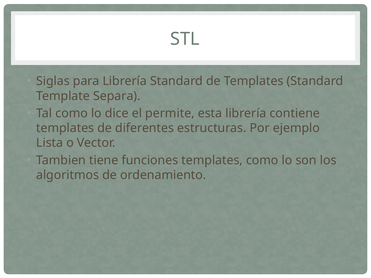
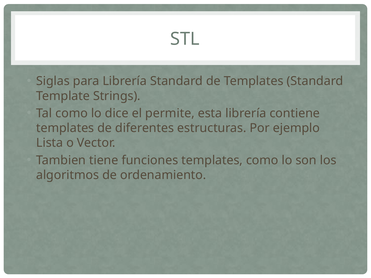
Separa: Separa -> Strings (117, 96)
